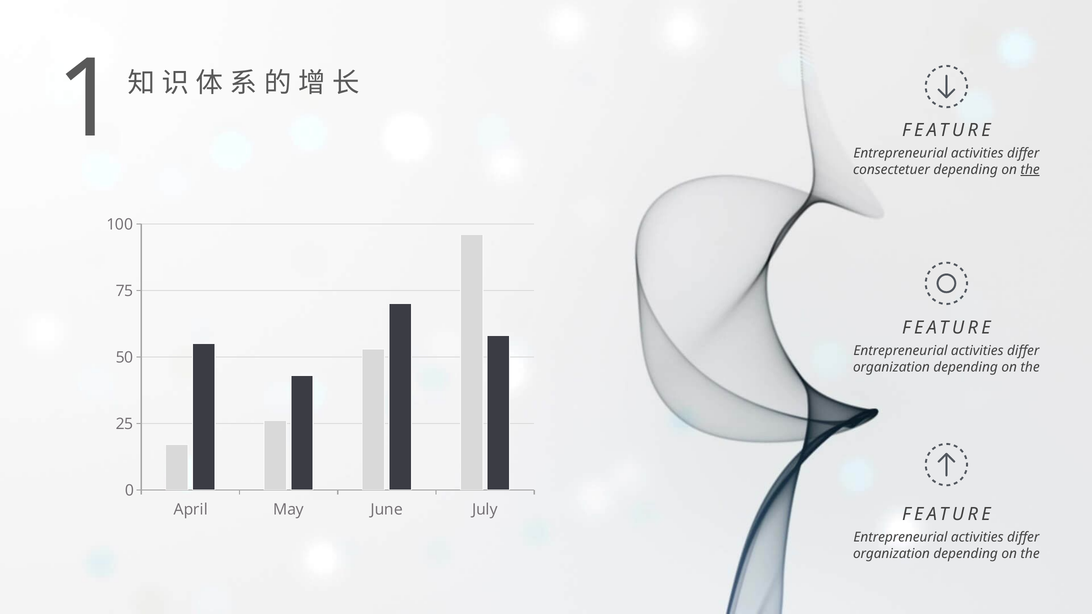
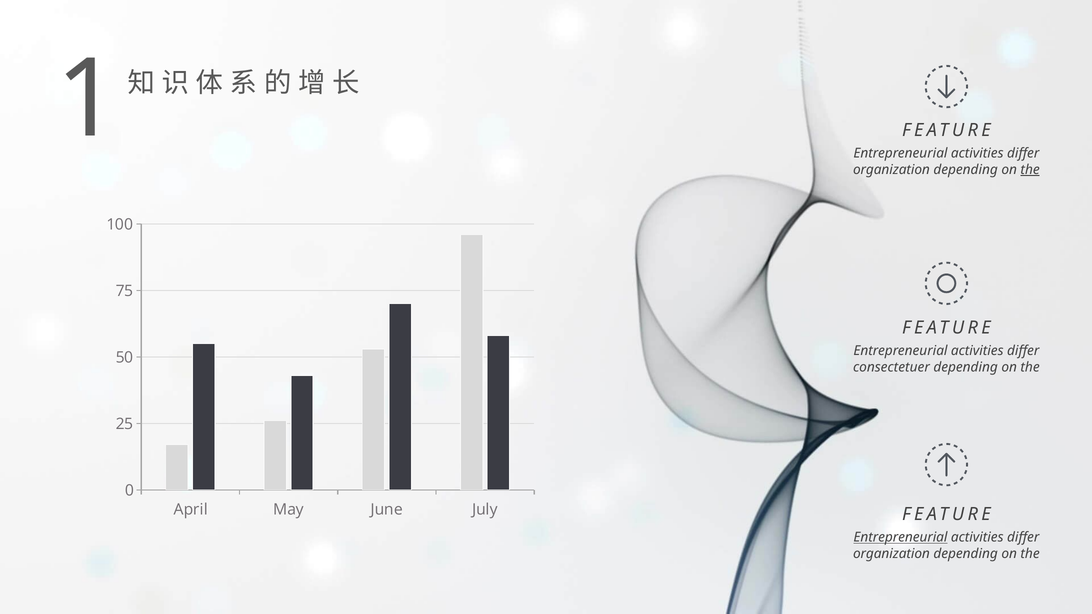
consectetuer: consectetuer -> organization (891, 170)
organization: organization -> consectetuer (891, 367)
Entrepreneurial underline: none -> present (900, 538)
